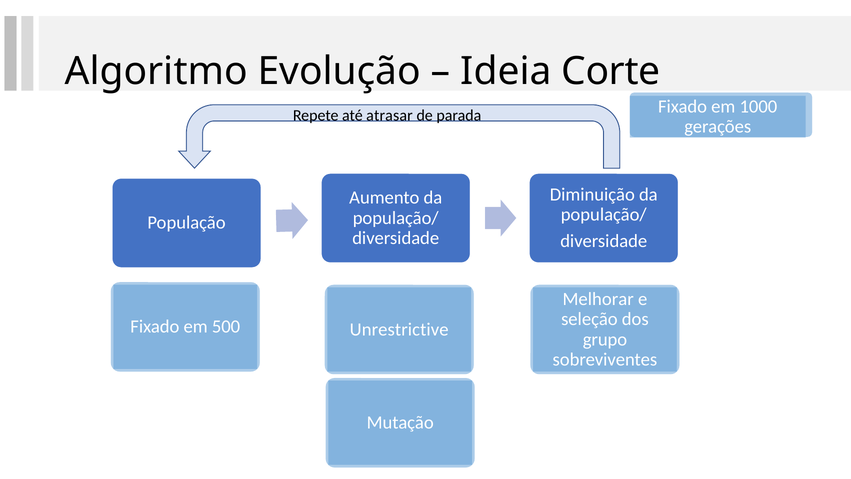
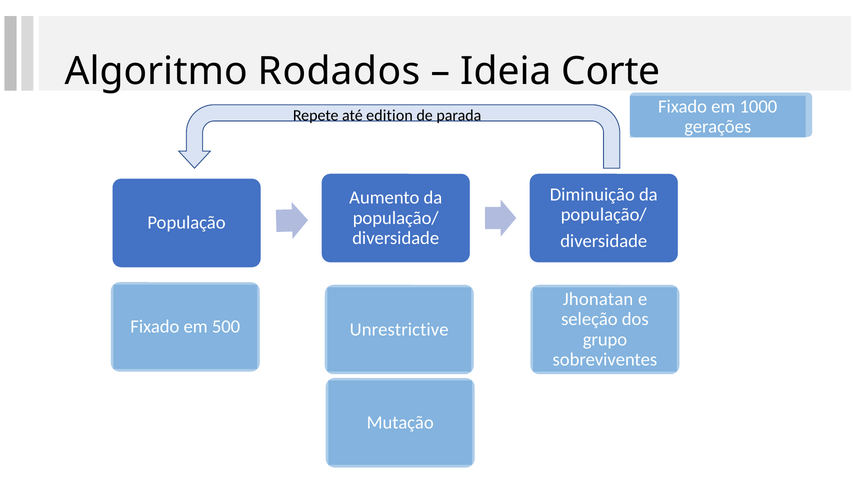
Evolução: Evolução -> Rodados (339, 71)
atrasar: atrasar -> edition (390, 115)
Melhorar: Melhorar -> Jhonatan (598, 299)
